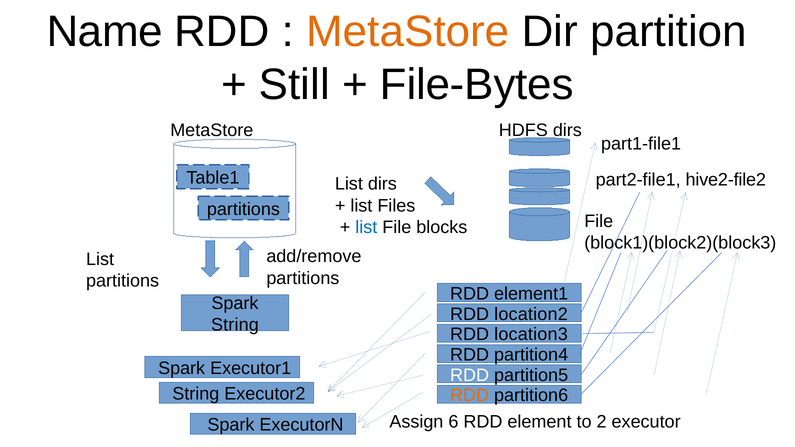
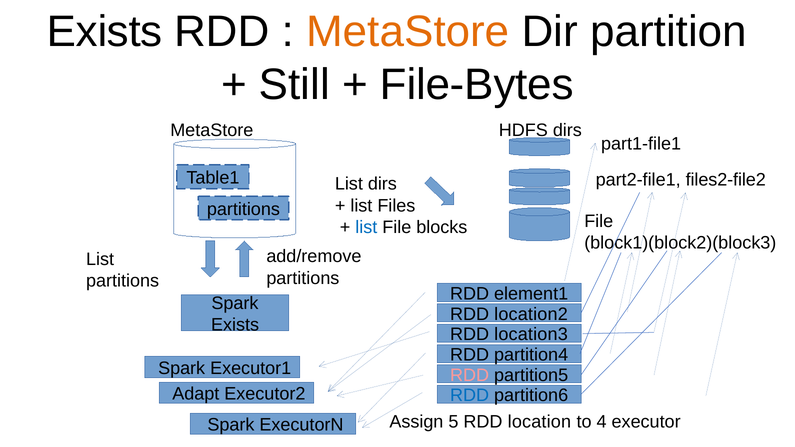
Name: Name -> Exists (105, 32)
hive2-file2: hive2-file2 -> files2-file2 (726, 180)
String: String -> Exists (235, 325)
RDD colour: white -> pink (470, 375)
String: String -> Adapt (196, 394)
RDD colour: orange -> blue (470, 396)
6: 6 -> 5 (453, 422)
element: element -> location (539, 422)
2: 2 -> 4 (602, 422)
